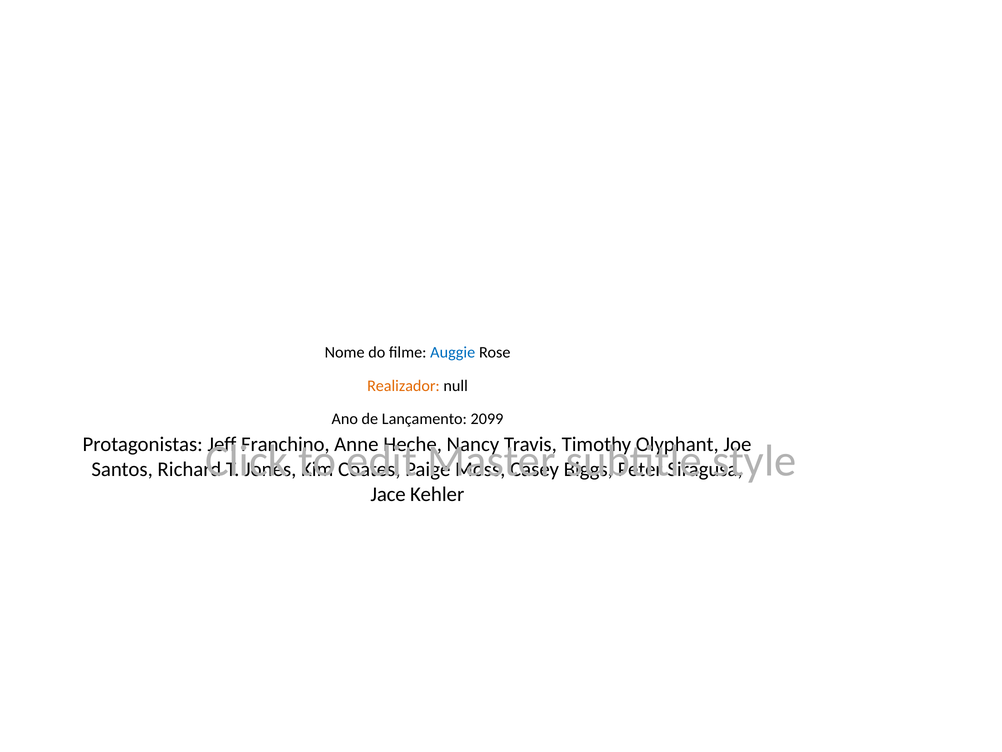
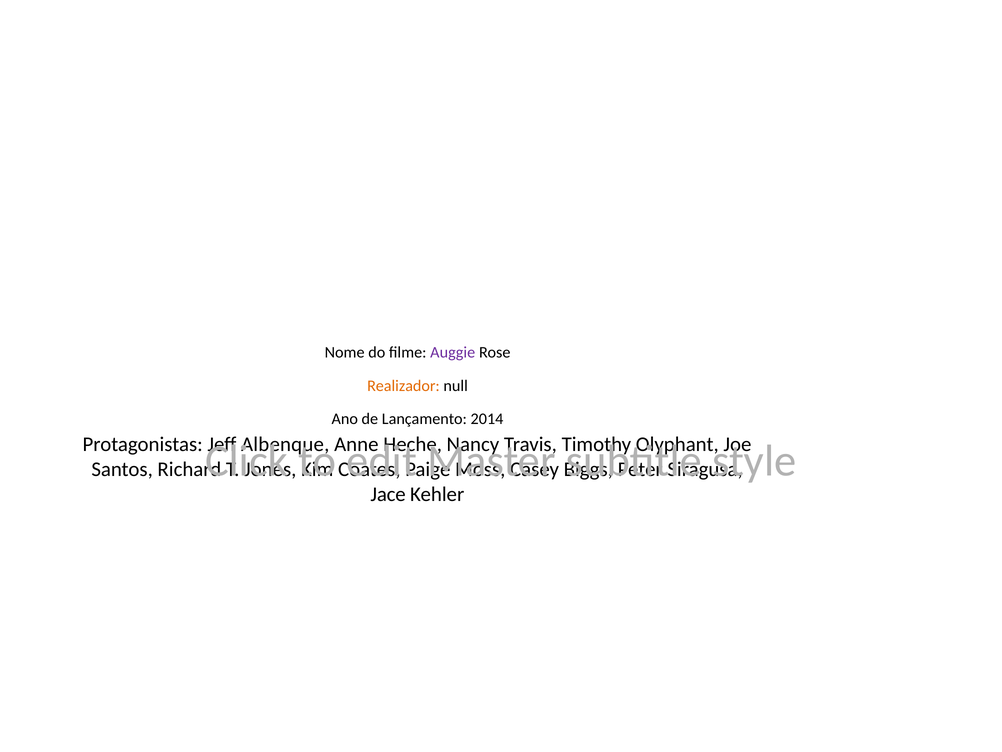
Auggie colour: blue -> purple (453, 352)
2099: 2099 -> 2014 (487, 419)
Franchino: Franchino -> Albenque (285, 444)
